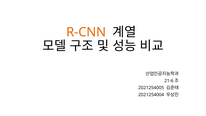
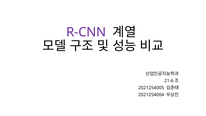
R-CNN colour: orange -> purple (86, 32)
